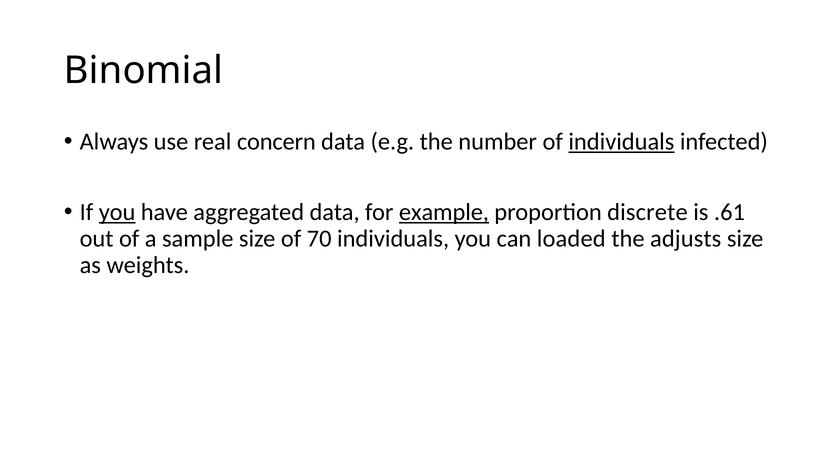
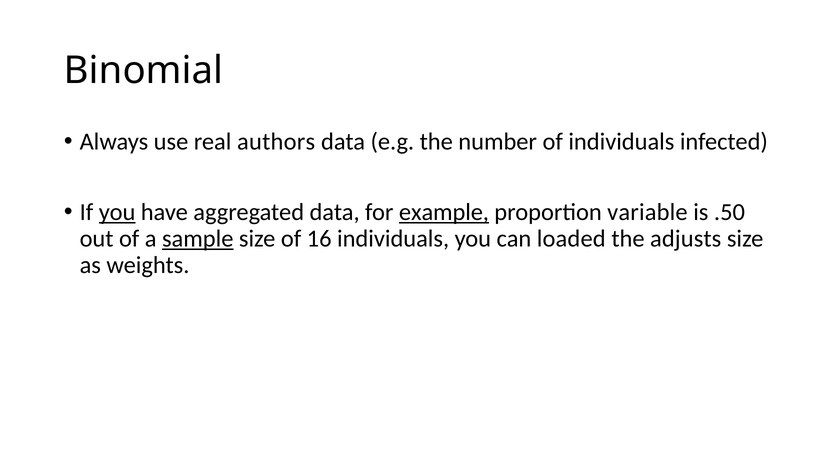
concern: concern -> authors (276, 142)
individuals underline: present -> none (621, 142)
discrete: discrete -> variable (647, 212)
.61: .61 -> .50 (729, 212)
sample underline: none -> present (198, 239)
70: 70 -> 16 (319, 239)
